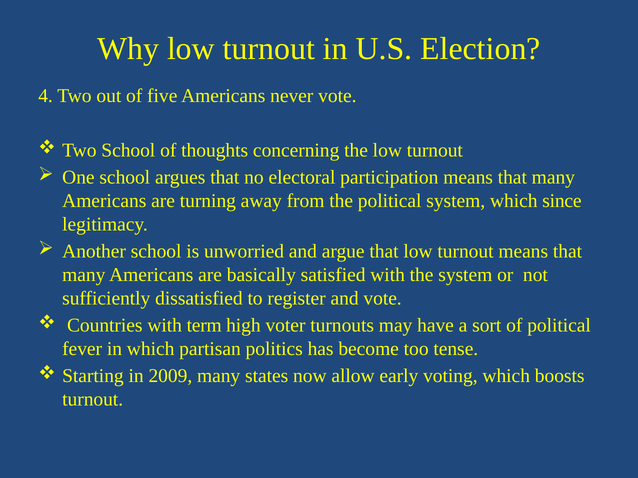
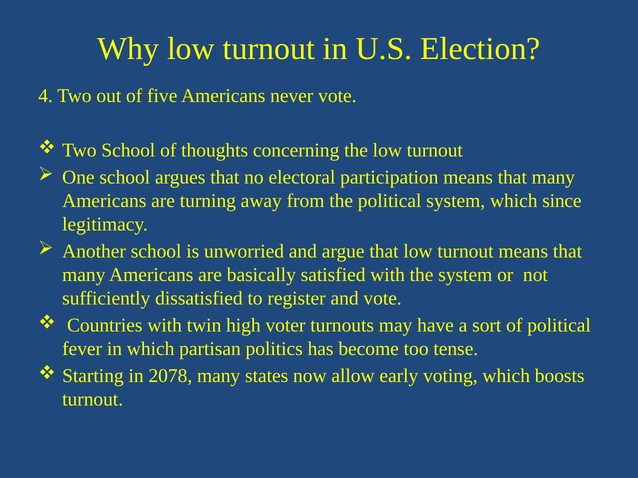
term: term -> twin (204, 326)
2009: 2009 -> 2078 (170, 376)
